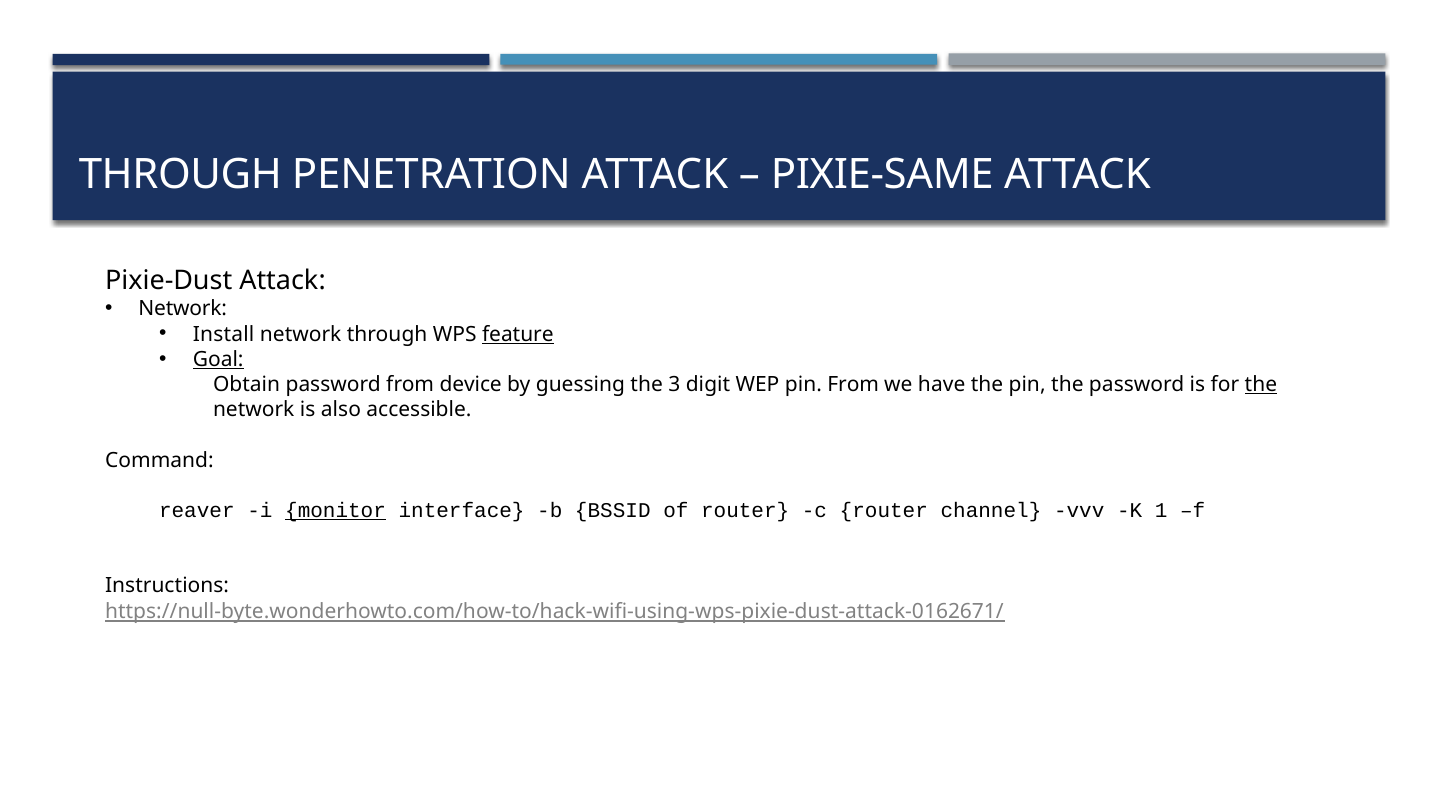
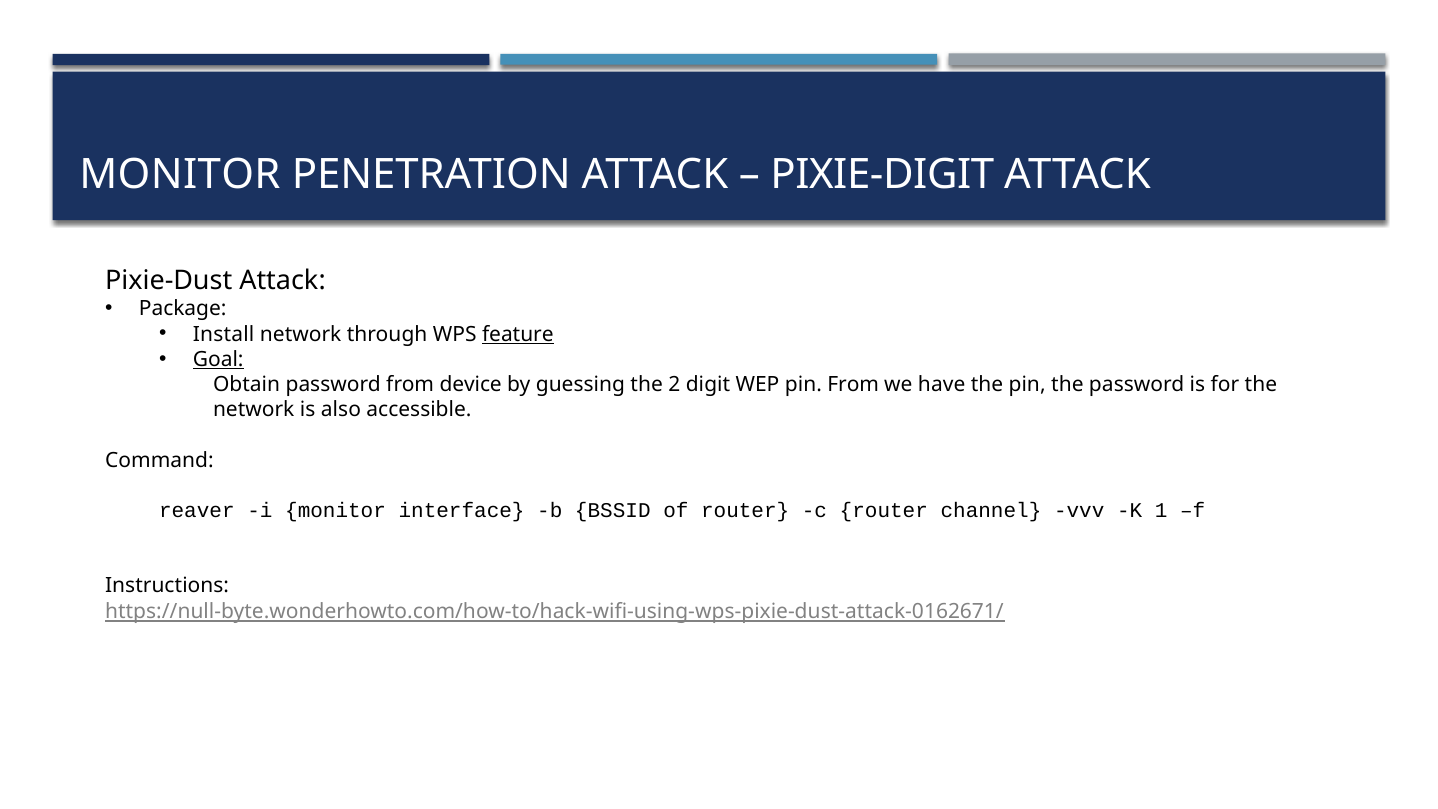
THROUGH: THROUGH -> MONITOR (180, 175)
PIXIE-SAME: PIXIE-SAME -> PIXIE-DIGIT (882, 175)
Network: Network -> Package (183, 309)
3: 3 -> 2 (674, 384)
the underline: present -> none (1261, 384)
monitor underline: present -> none (336, 510)
